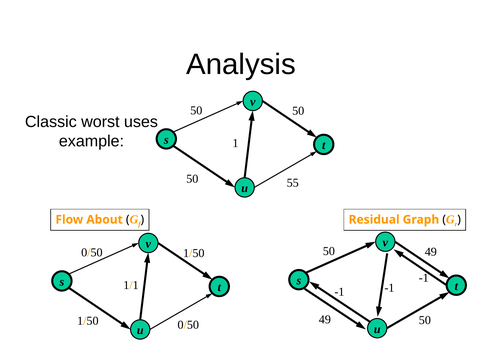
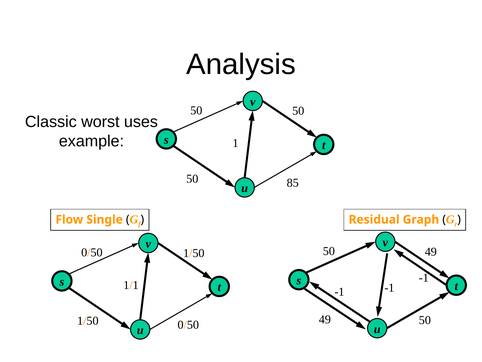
55: 55 -> 85 (293, 183)
About: About -> Single (105, 219)
